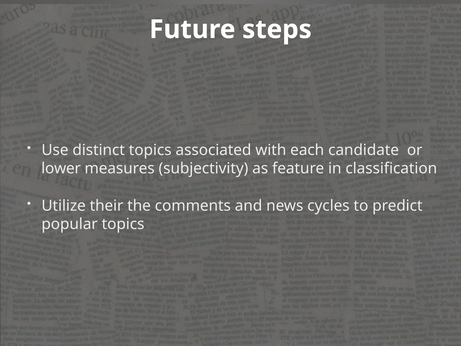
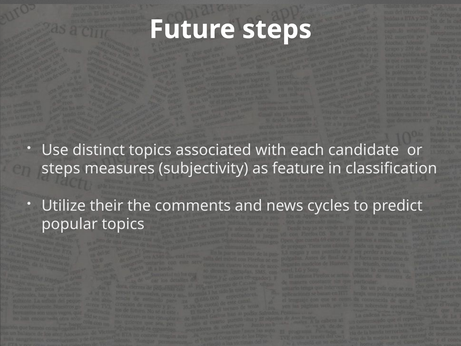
lower: lower -> steps (61, 168)
